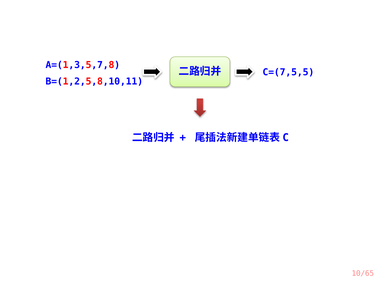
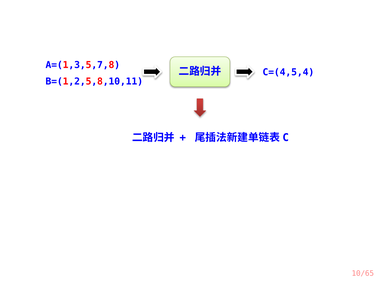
C=(7,5,5: C=(7,5,5 -> C=(4,5,4 (288, 72)
